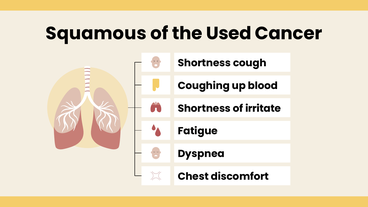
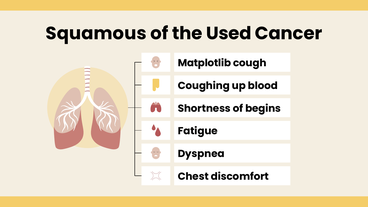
Shortness: Shortness -> Matplotlib (204, 63)
irritate: irritate -> begins (263, 108)
